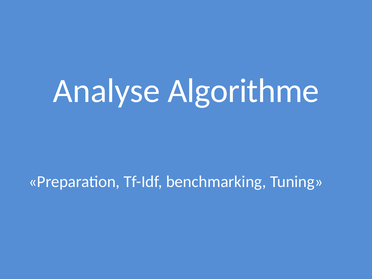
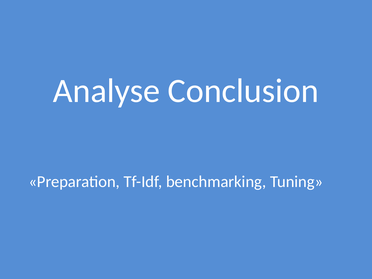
Algorithme: Algorithme -> Conclusion (243, 91)
